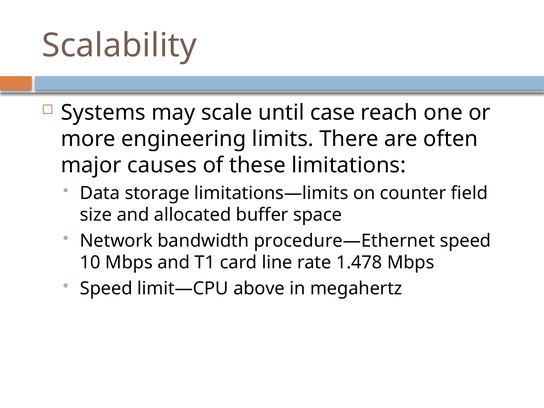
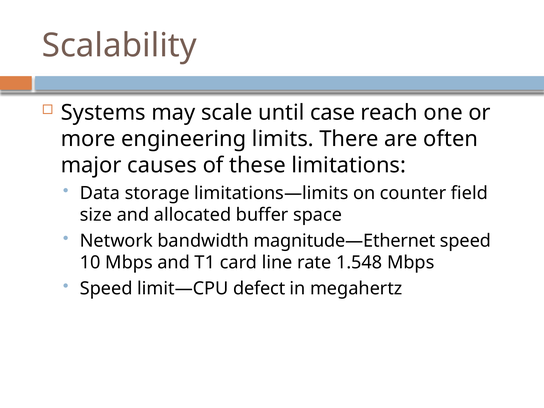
procedure—Ethernet: procedure—Ethernet -> magnitude—Ethernet (344, 241)
1.478: 1.478 -> 1.548 (359, 263)
above: above -> defect (259, 289)
